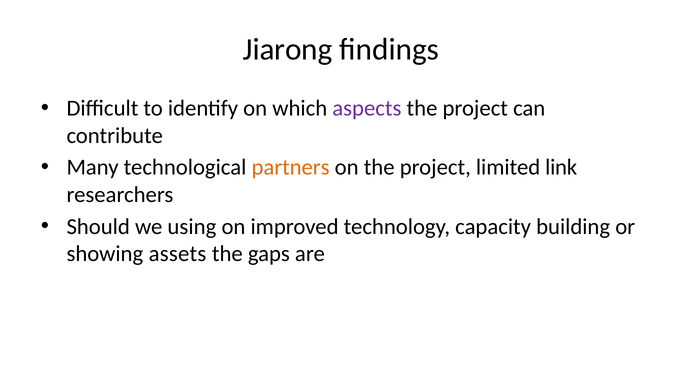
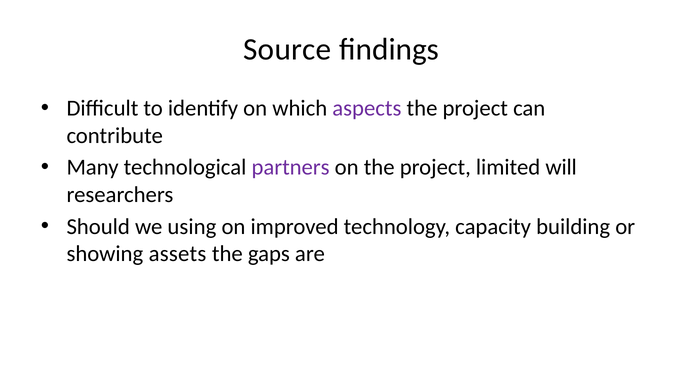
Jiarong: Jiarong -> Source (287, 49)
partners colour: orange -> purple (291, 167)
link: link -> will (561, 167)
